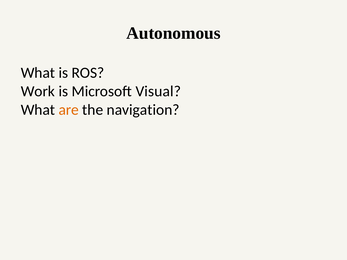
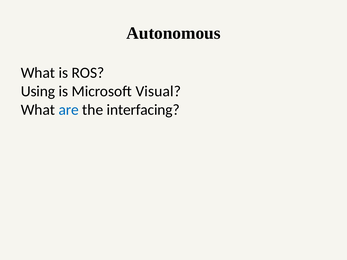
Work: Work -> Using (38, 91)
are colour: orange -> blue (69, 110)
navigation: navigation -> interfacing (143, 110)
